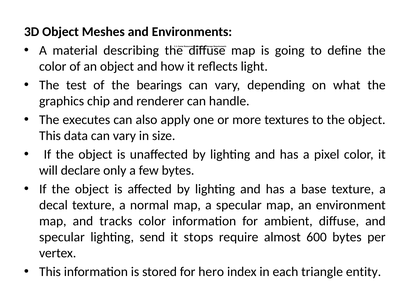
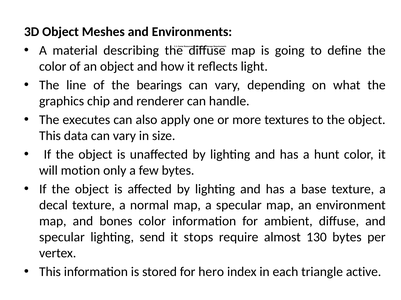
test: test -> line (76, 85)
pixel: pixel -> hunt (327, 155)
declare: declare -> motion (80, 171)
tracks: tracks -> bones (116, 222)
600: 600 -> 130 (317, 238)
entity: entity -> active (364, 272)
